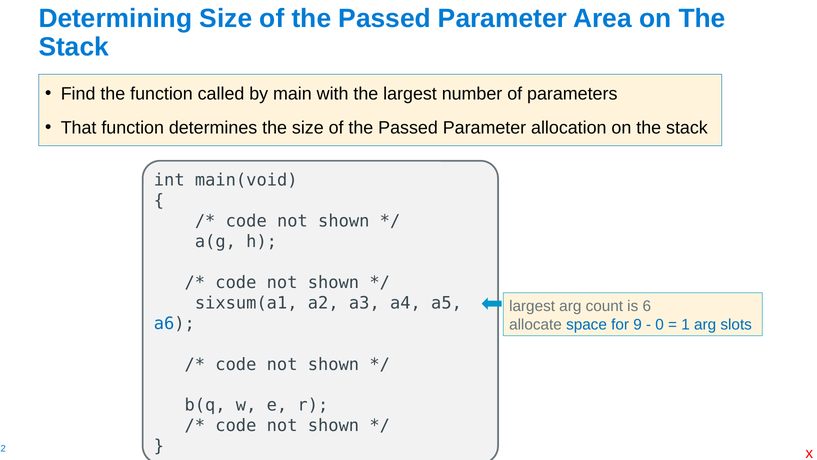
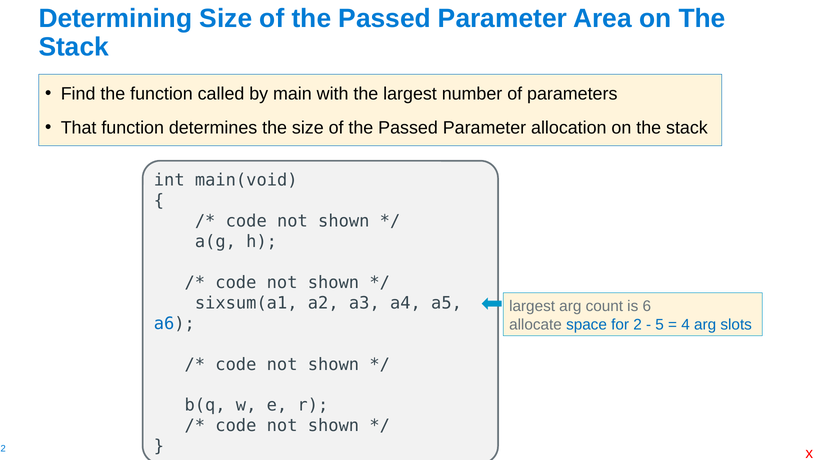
9: 9 -> 2 (638, 324)
0: 0 -> 5 (660, 324)
1: 1 -> 4 (686, 324)
